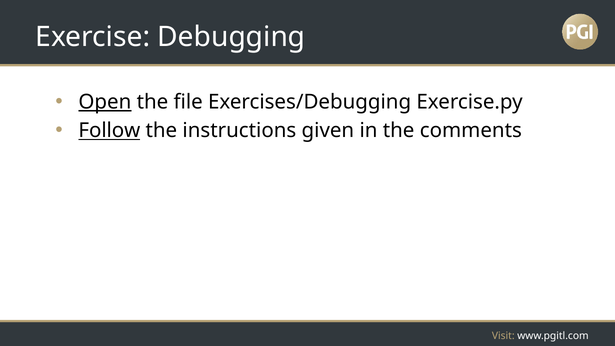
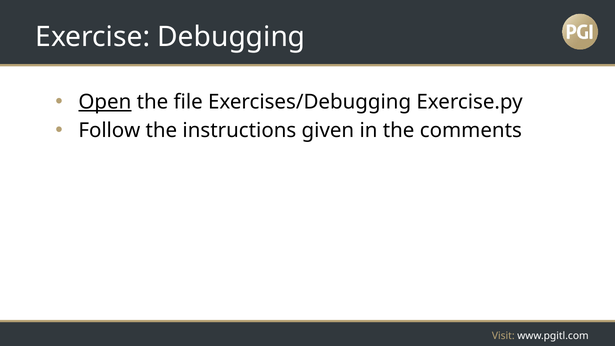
Follow underline: present -> none (109, 131)
